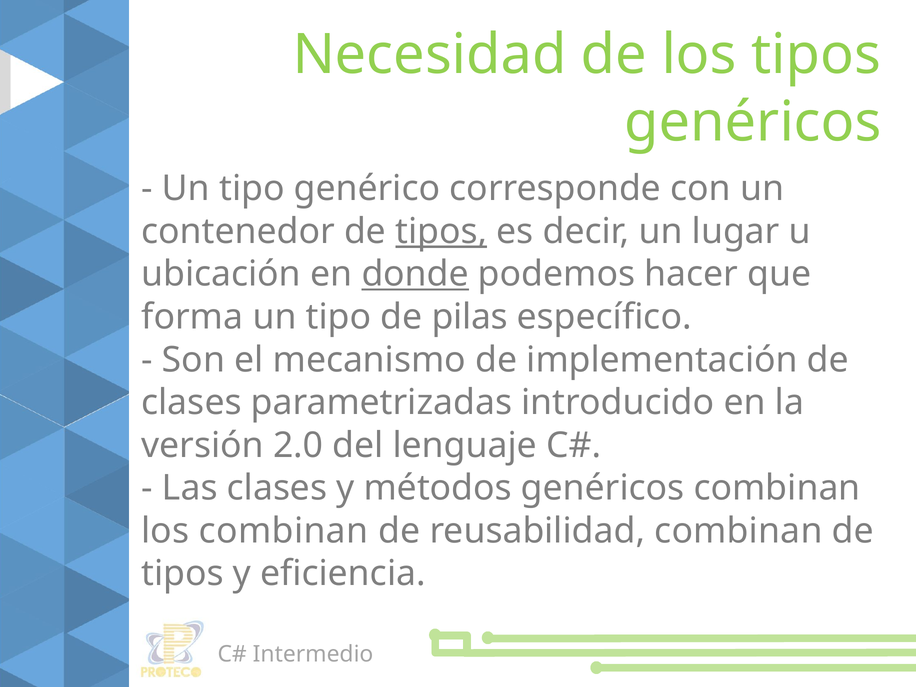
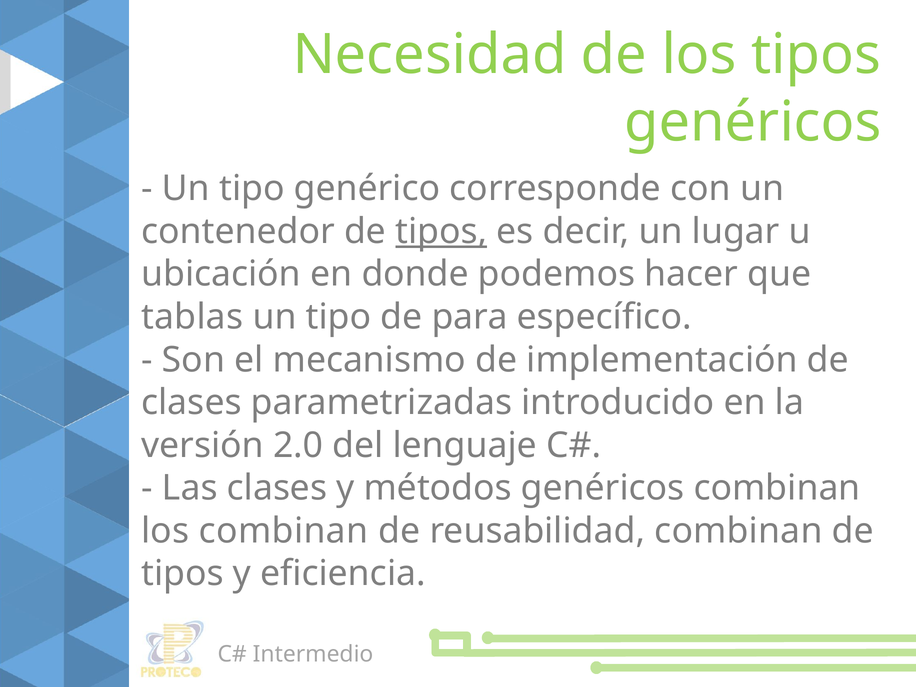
donde underline: present -> none (415, 274)
forma: forma -> tablas (192, 317)
pilas: pilas -> para (470, 317)
